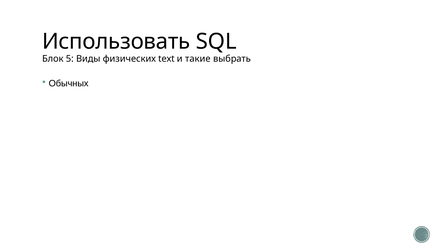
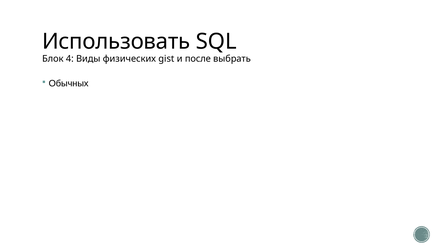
5: 5 -> 4 (70, 59)
text: text -> gist (166, 59)
такие: такие -> после (198, 59)
